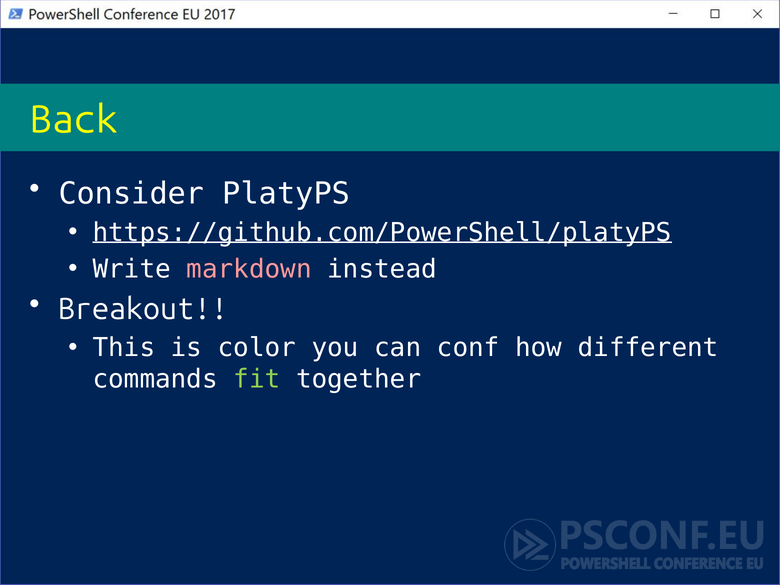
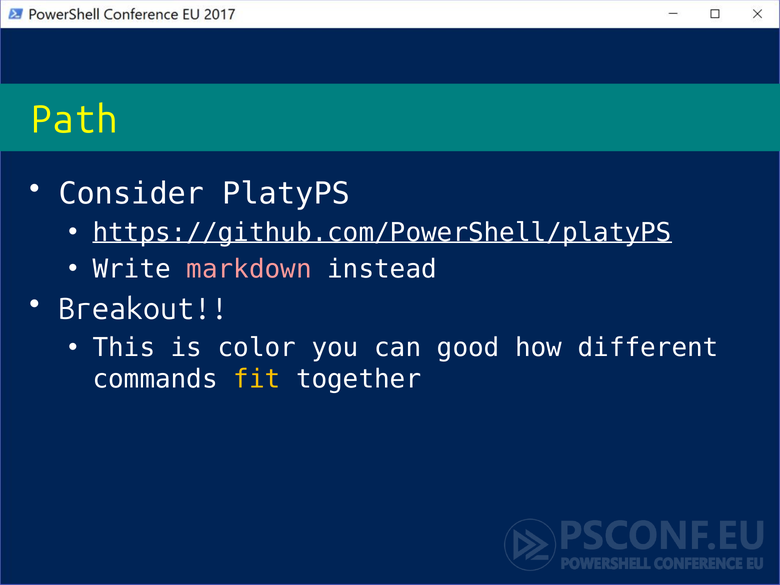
Back: Back -> Path (74, 120)
conf: conf -> good (468, 348)
fit colour: light green -> yellow (257, 379)
